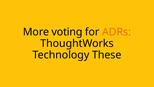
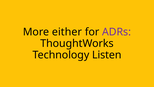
voting: voting -> either (67, 32)
ADRs colour: orange -> purple (117, 32)
These: These -> Listen (107, 55)
